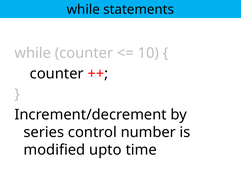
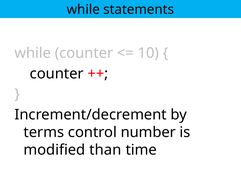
series: series -> terms (44, 133)
upto: upto -> than (105, 151)
